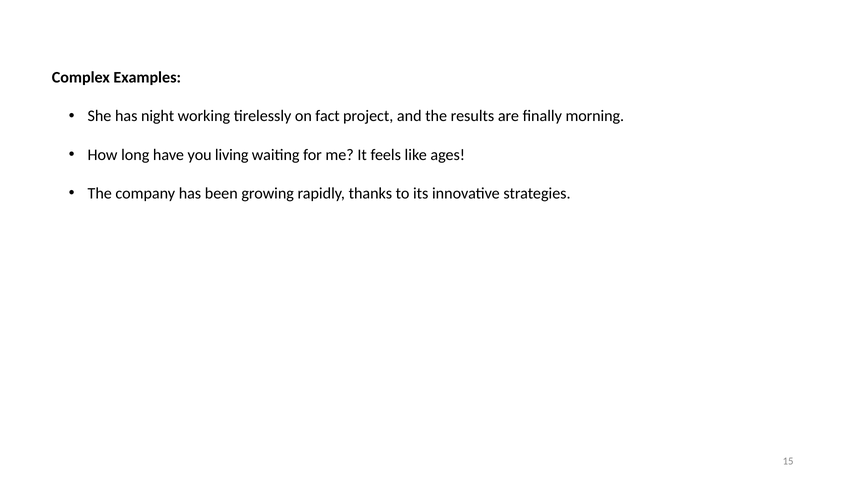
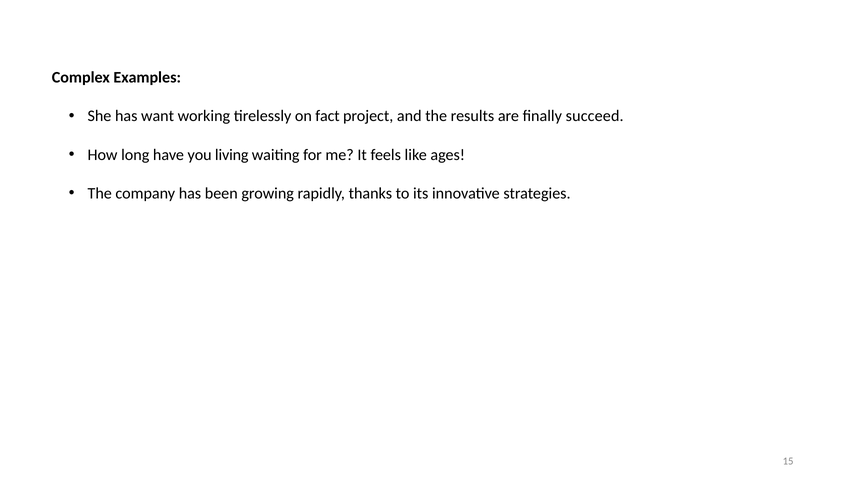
night: night -> want (158, 116)
morning: morning -> succeed (595, 116)
